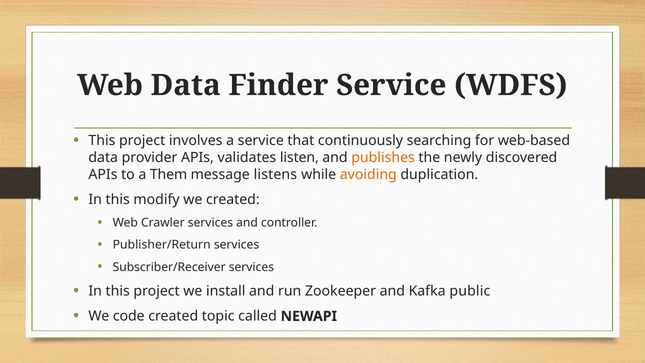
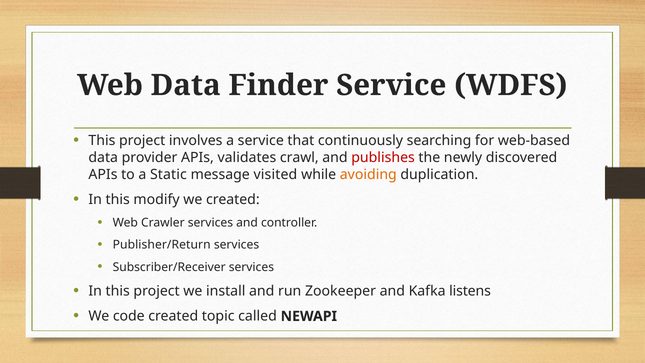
listen: listen -> crawl (299, 158)
publishes colour: orange -> red (383, 158)
Them: Them -> Static (168, 175)
listens: listens -> visited (275, 175)
public: public -> listens (470, 291)
